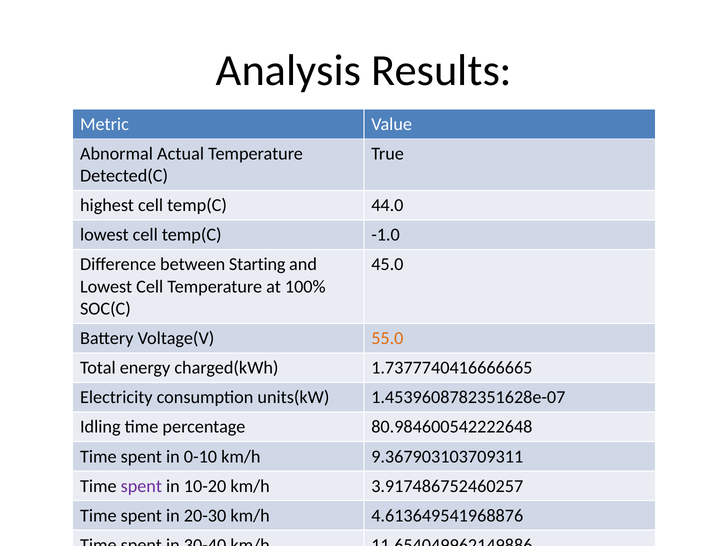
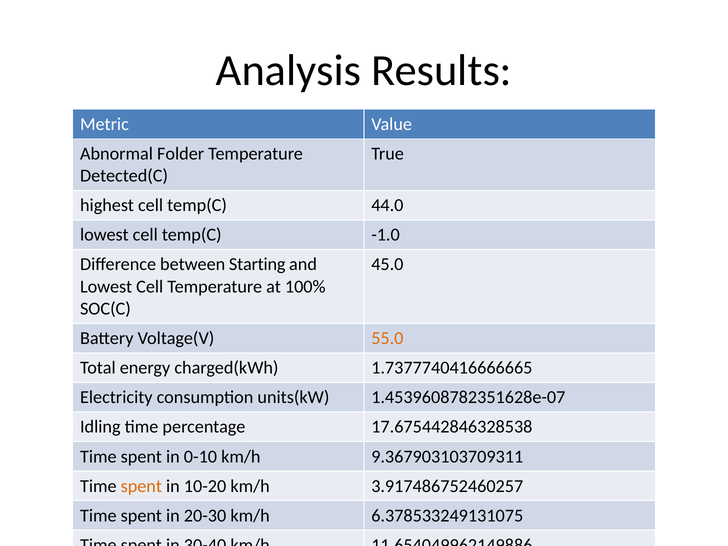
Actual: Actual -> Folder (181, 154)
80.984600542222648: 80.984600542222648 -> 17.675442846328538 (452, 427)
spent colour: purple -> orange (141, 486)
4.613649541968876: 4.613649541968876 -> 6.378533249131075 (447, 516)
